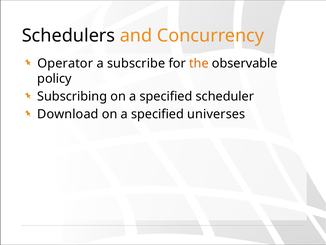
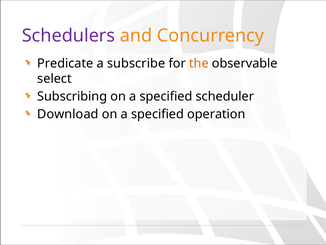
Schedulers colour: black -> purple (68, 36)
Operator: Operator -> Predicate (65, 63)
policy: policy -> select (54, 79)
universes: universes -> operation (216, 114)
